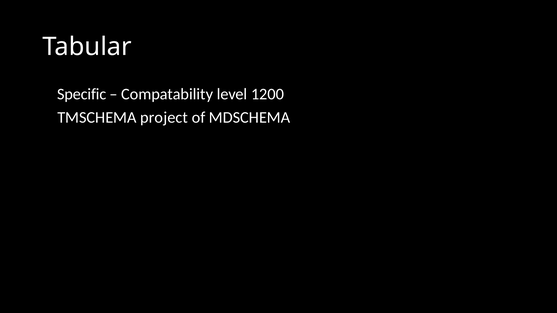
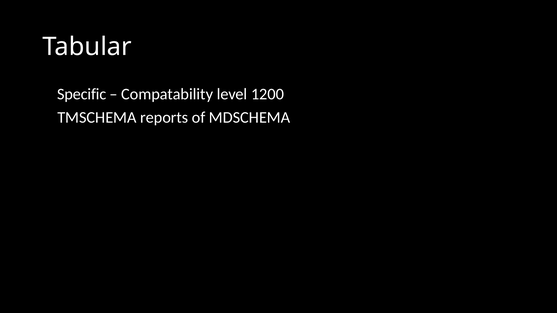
project: project -> reports (164, 118)
